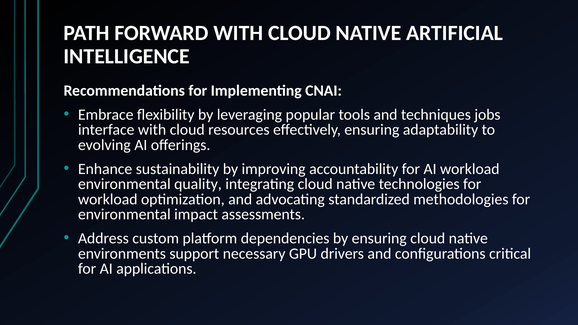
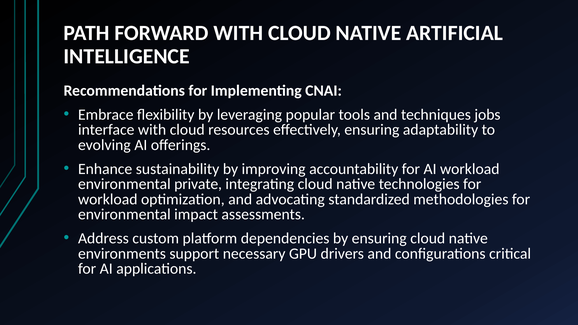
quality: quality -> private (198, 184)
